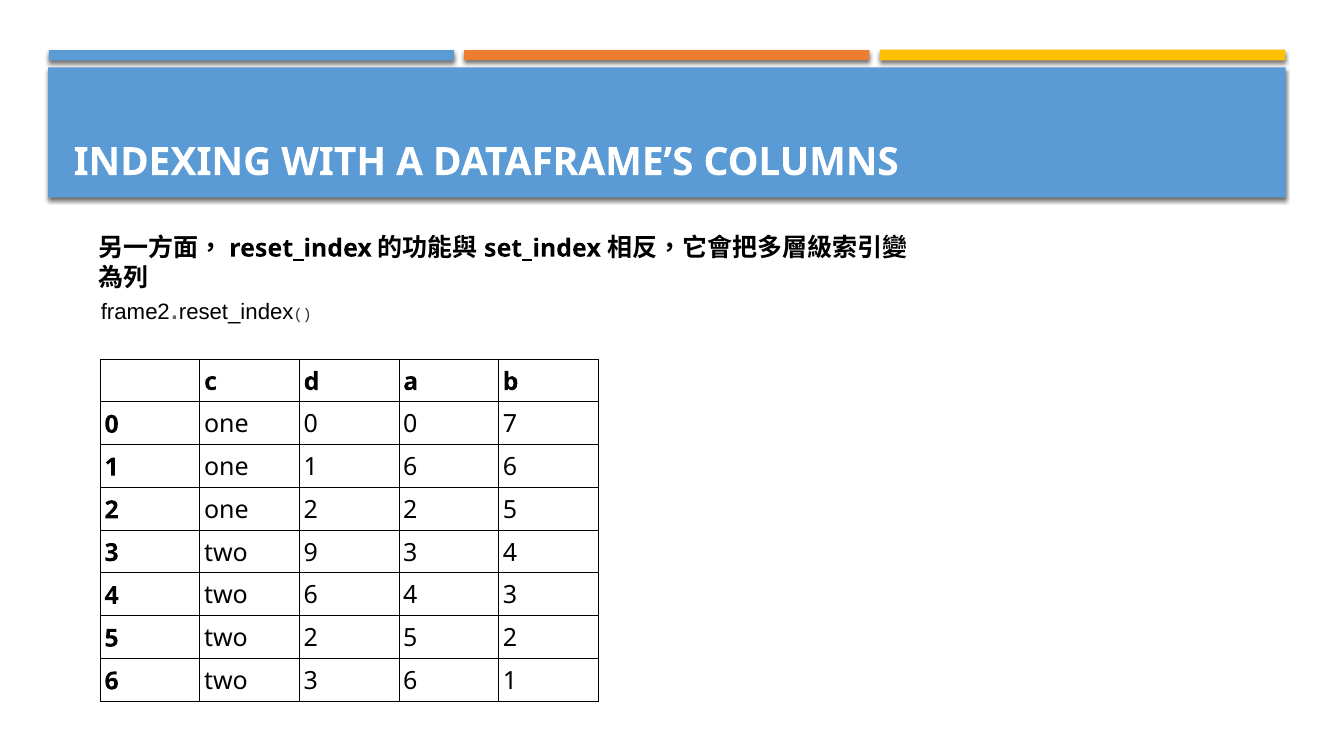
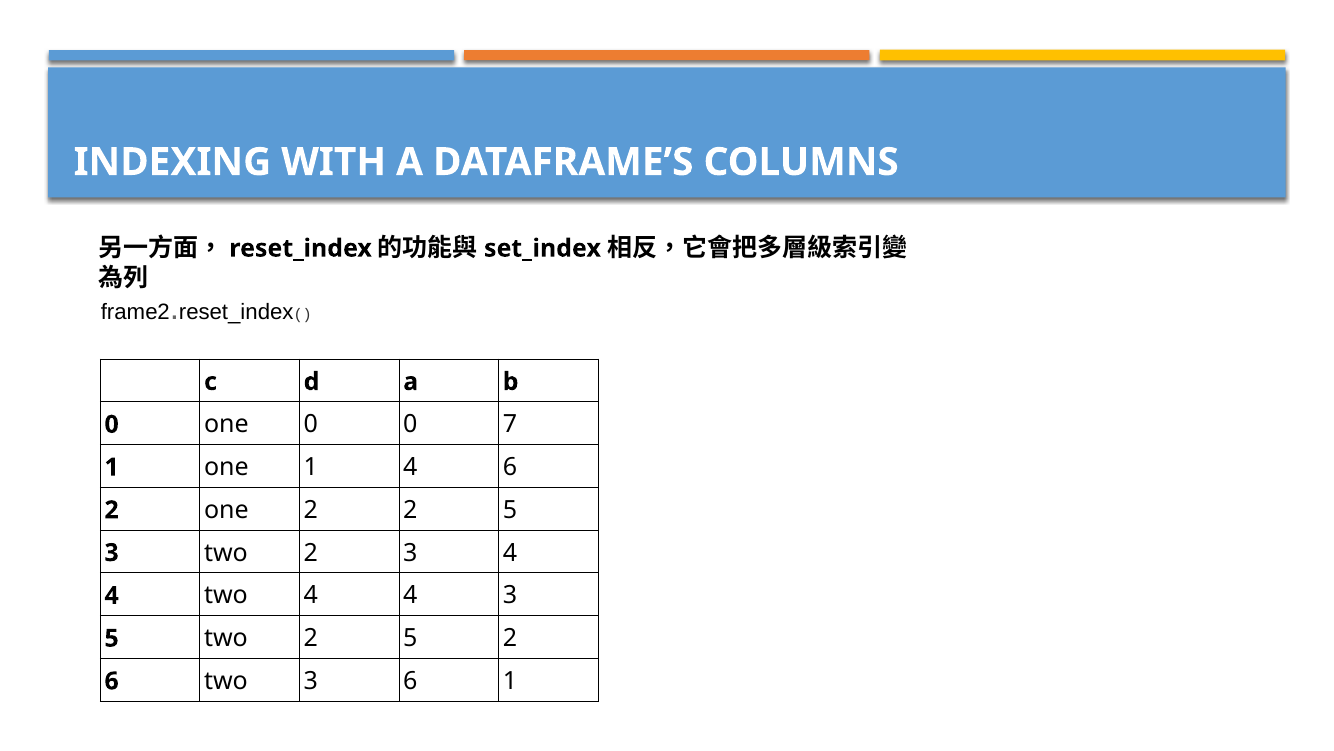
1 6: 6 -> 4 (410, 467)
3 two 9: 9 -> 2 (311, 552)
two 6: 6 -> 4 (311, 595)
